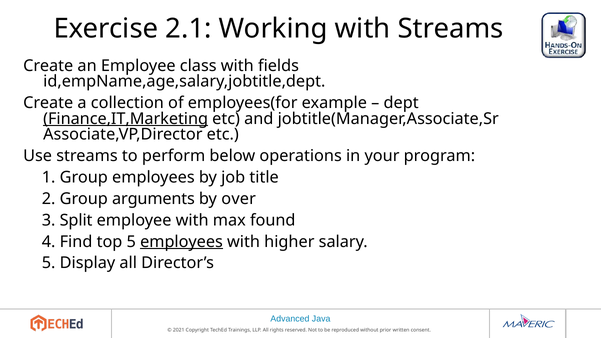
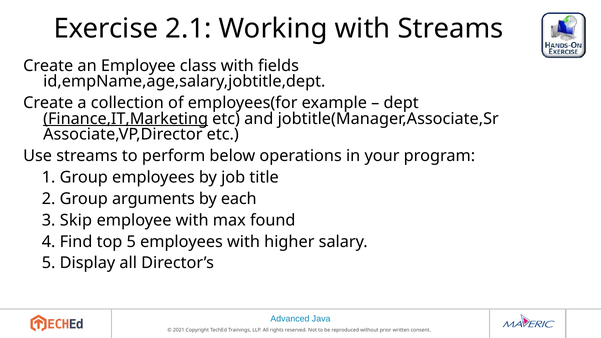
over: over -> each (239, 199)
Split: Split -> Skip (76, 220)
employees underline: present -> none (182, 242)
